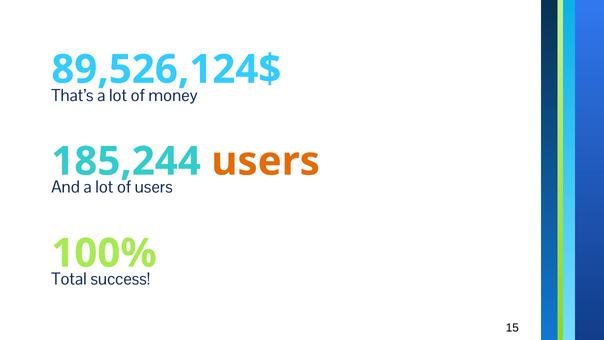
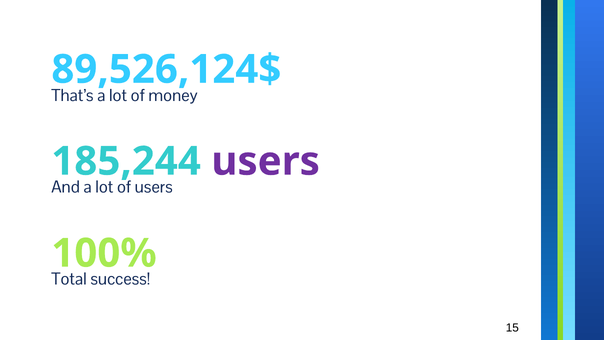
users colour: orange -> purple (266, 161)
